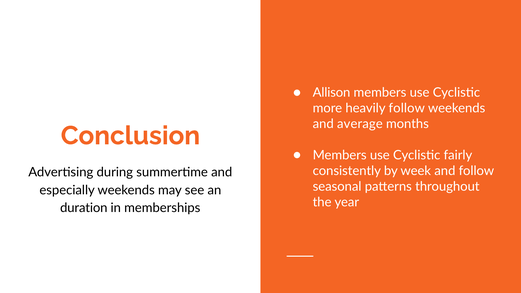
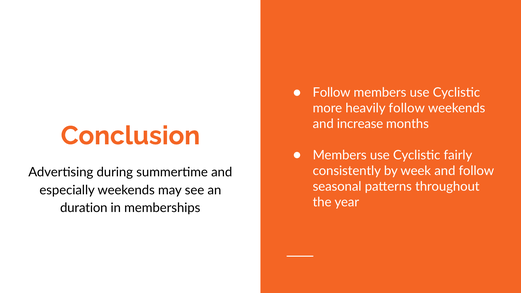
Allison: Allison -> Follow (332, 93)
average: average -> increase (360, 124)
